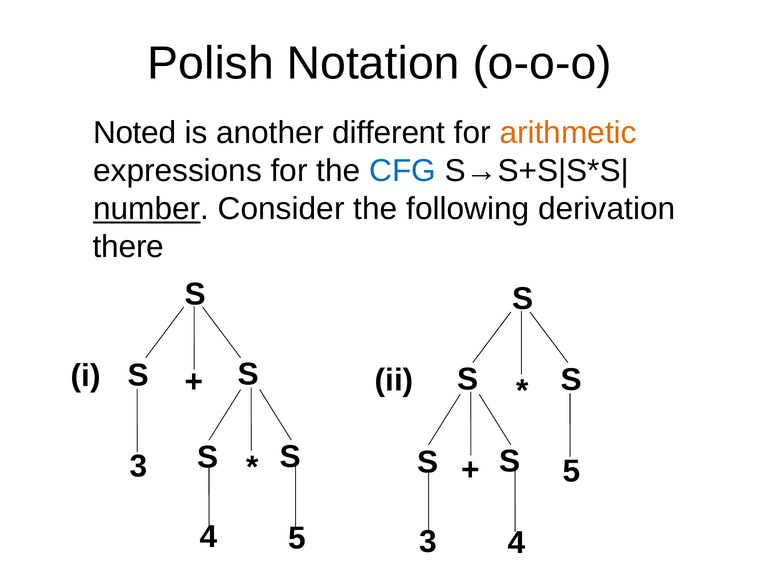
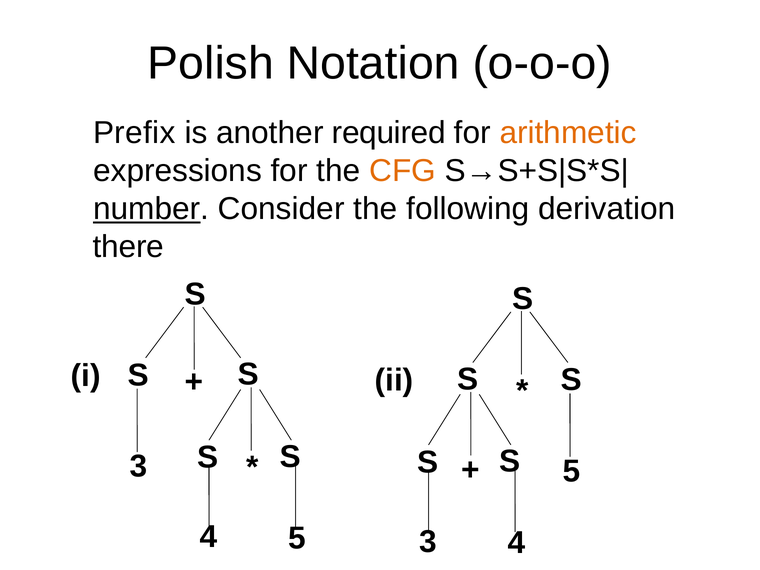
Noted: Noted -> Prefix (134, 133)
different: different -> required (389, 133)
CFG colour: blue -> orange (403, 171)
